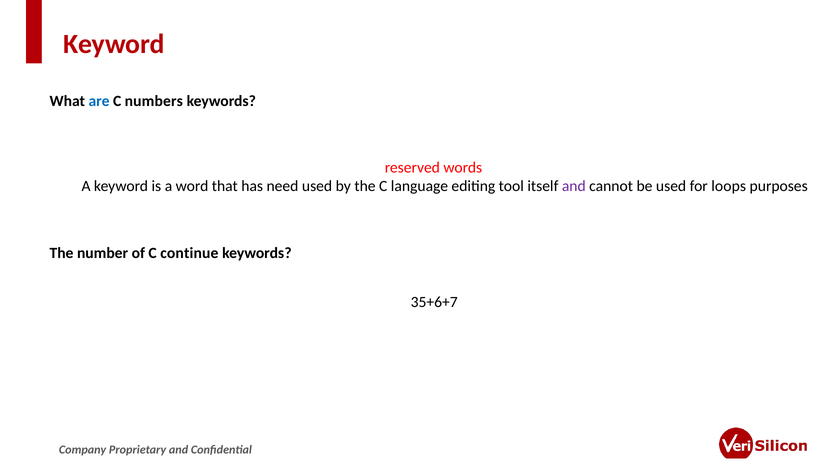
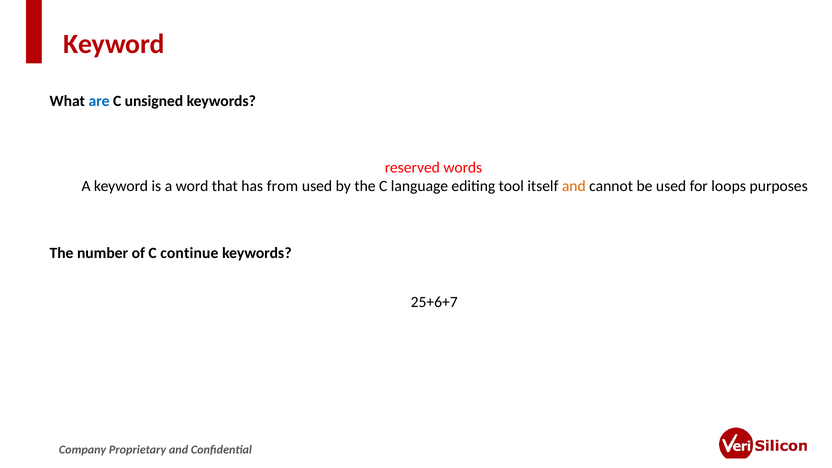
numbers: numbers -> unsigned (154, 101)
need: need -> from (282, 186)
and colour: purple -> orange (574, 186)
35+6+7: 35+6+7 -> 25+6+7 (434, 302)
